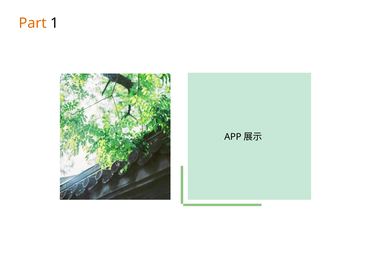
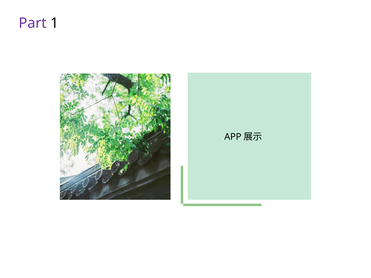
Part colour: orange -> purple (33, 23)
